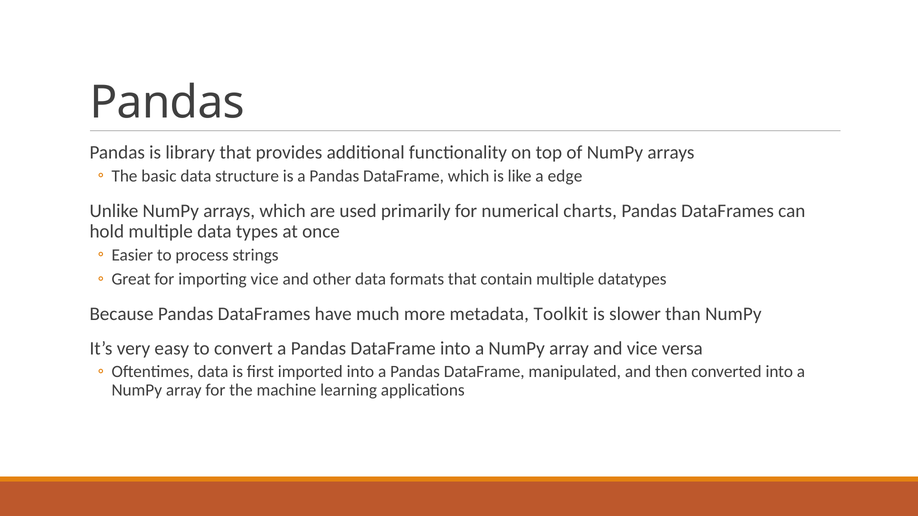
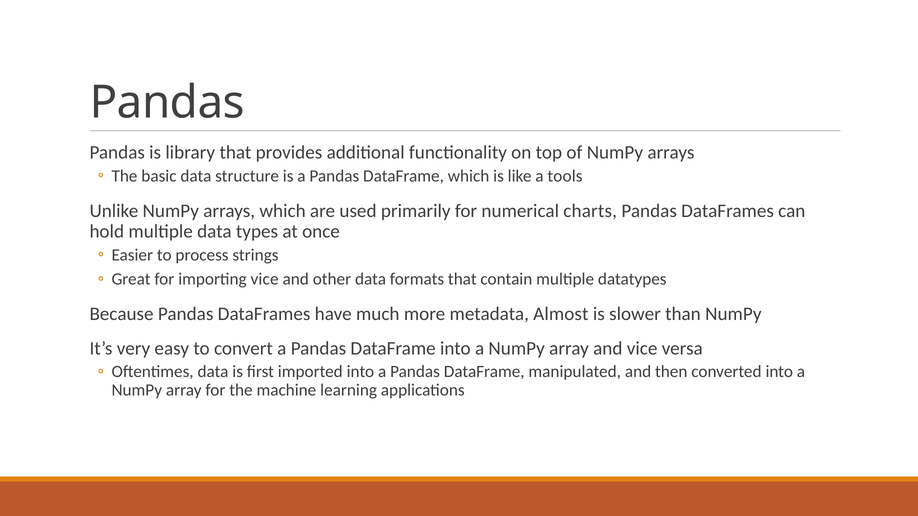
edge: edge -> tools (565, 176)
Toolkit: Toolkit -> Almost (561, 314)
